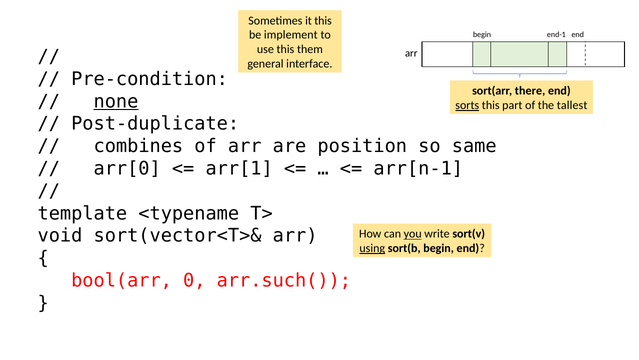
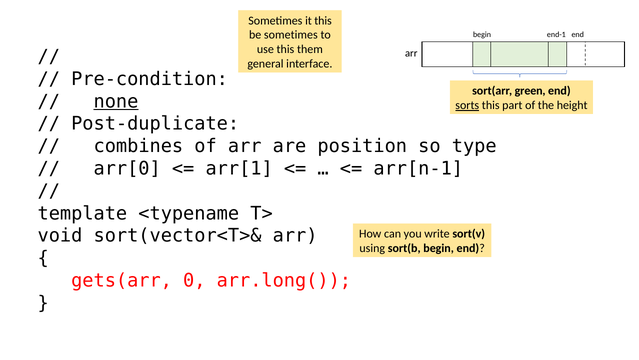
be implement: implement -> sometimes (291, 35)
there: there -> green (530, 91)
tallest: tallest -> height (572, 105)
same: same -> type (474, 146)
you underline: present -> none (413, 234)
using underline: present -> none (372, 248)
bool(arr: bool(arr -> gets(arr (122, 280)
arr.such(: arr.such( -> arr.long( (284, 280)
